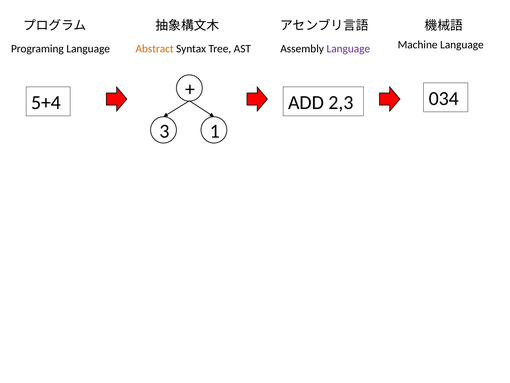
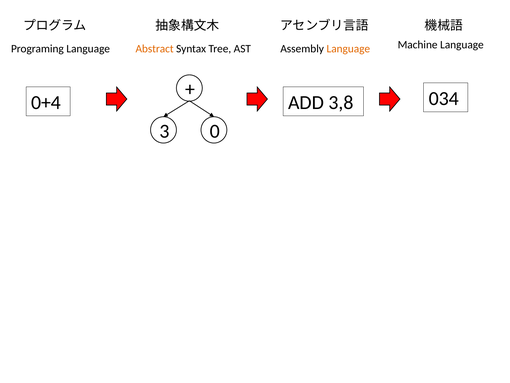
Language colour: purple -> orange (348, 49)
5+4: 5+4 -> 0+4 (46, 103)
2,3: 2,3 -> 3,8 (341, 103)
1: 1 -> 0 (215, 131)
